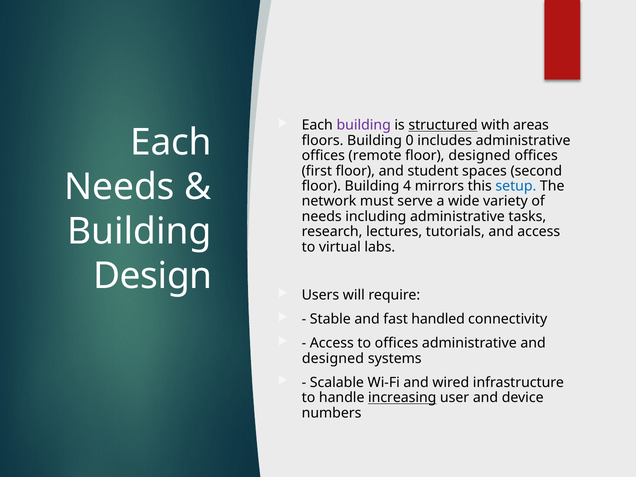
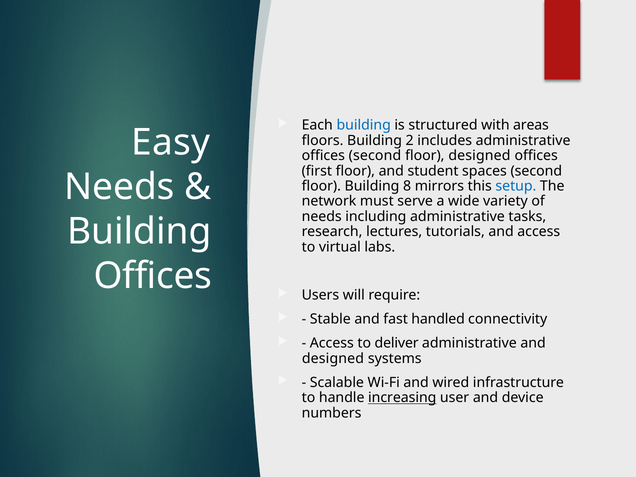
building colour: purple -> blue (364, 125)
structured underline: present -> none (443, 125)
Each: Each -> Easy (171, 143)
0: 0 -> 2 (410, 140)
offices remote: remote -> second (375, 156)
4: 4 -> 8 (407, 186)
Design: Design -> Offices (153, 276)
to offices: offices -> deliver (397, 343)
